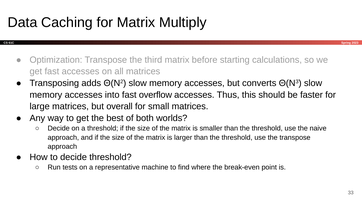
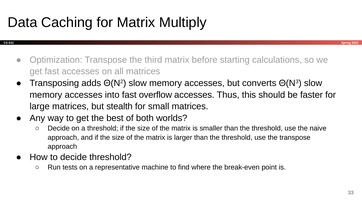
overall: overall -> stealth (120, 106)
